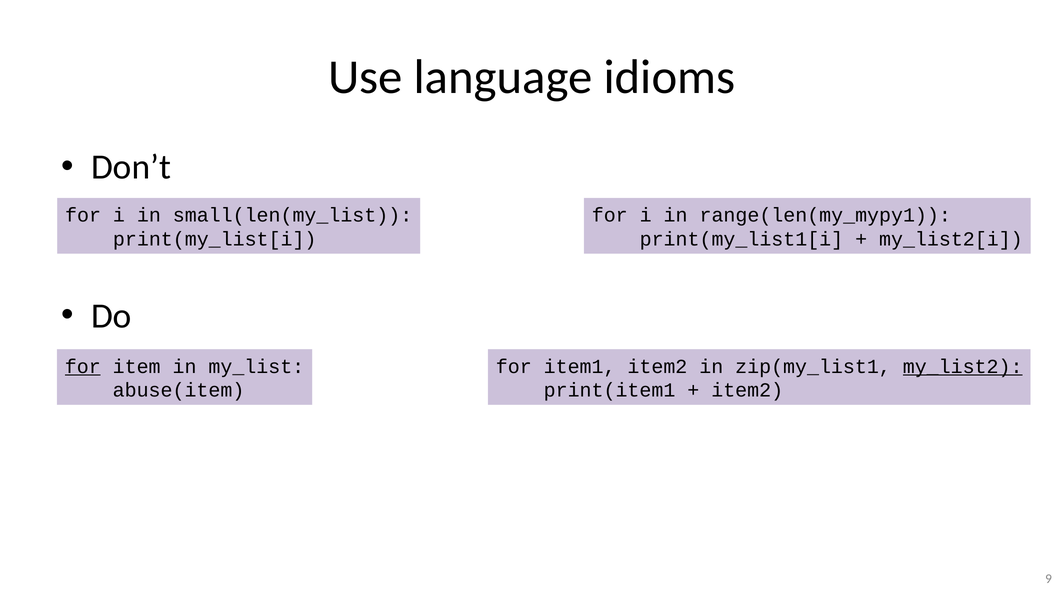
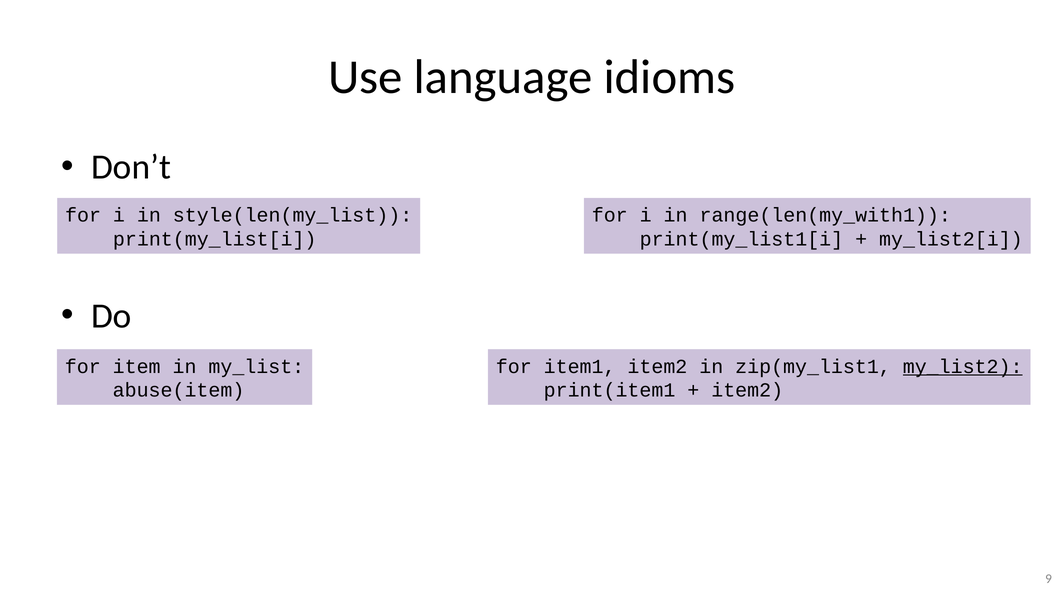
small(len(my_list: small(len(my_list -> style(len(my_list (293, 215)
range(len(my_mypy1: range(len(my_mypy1 -> range(len(my_with1 (825, 215)
for underline: present -> none (83, 367)
